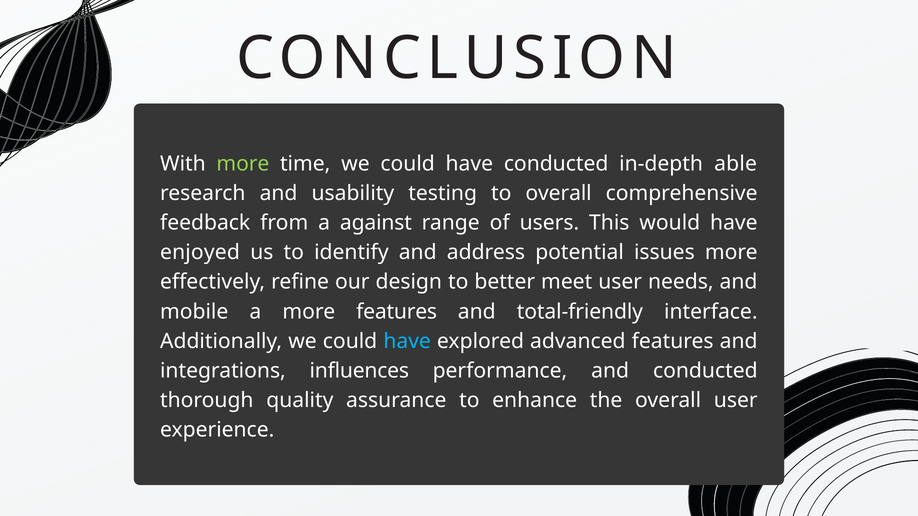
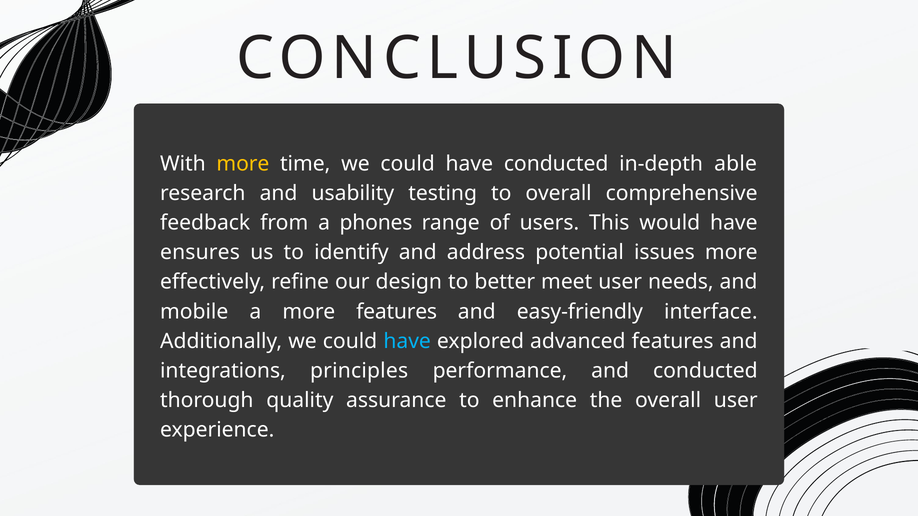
more colour: light green -> yellow (243, 164)
against: against -> phones (376, 223)
enjoyed: enjoyed -> ensures (200, 253)
total-friendly: total-friendly -> easy-friendly (580, 312)
influences: influences -> principles (359, 371)
